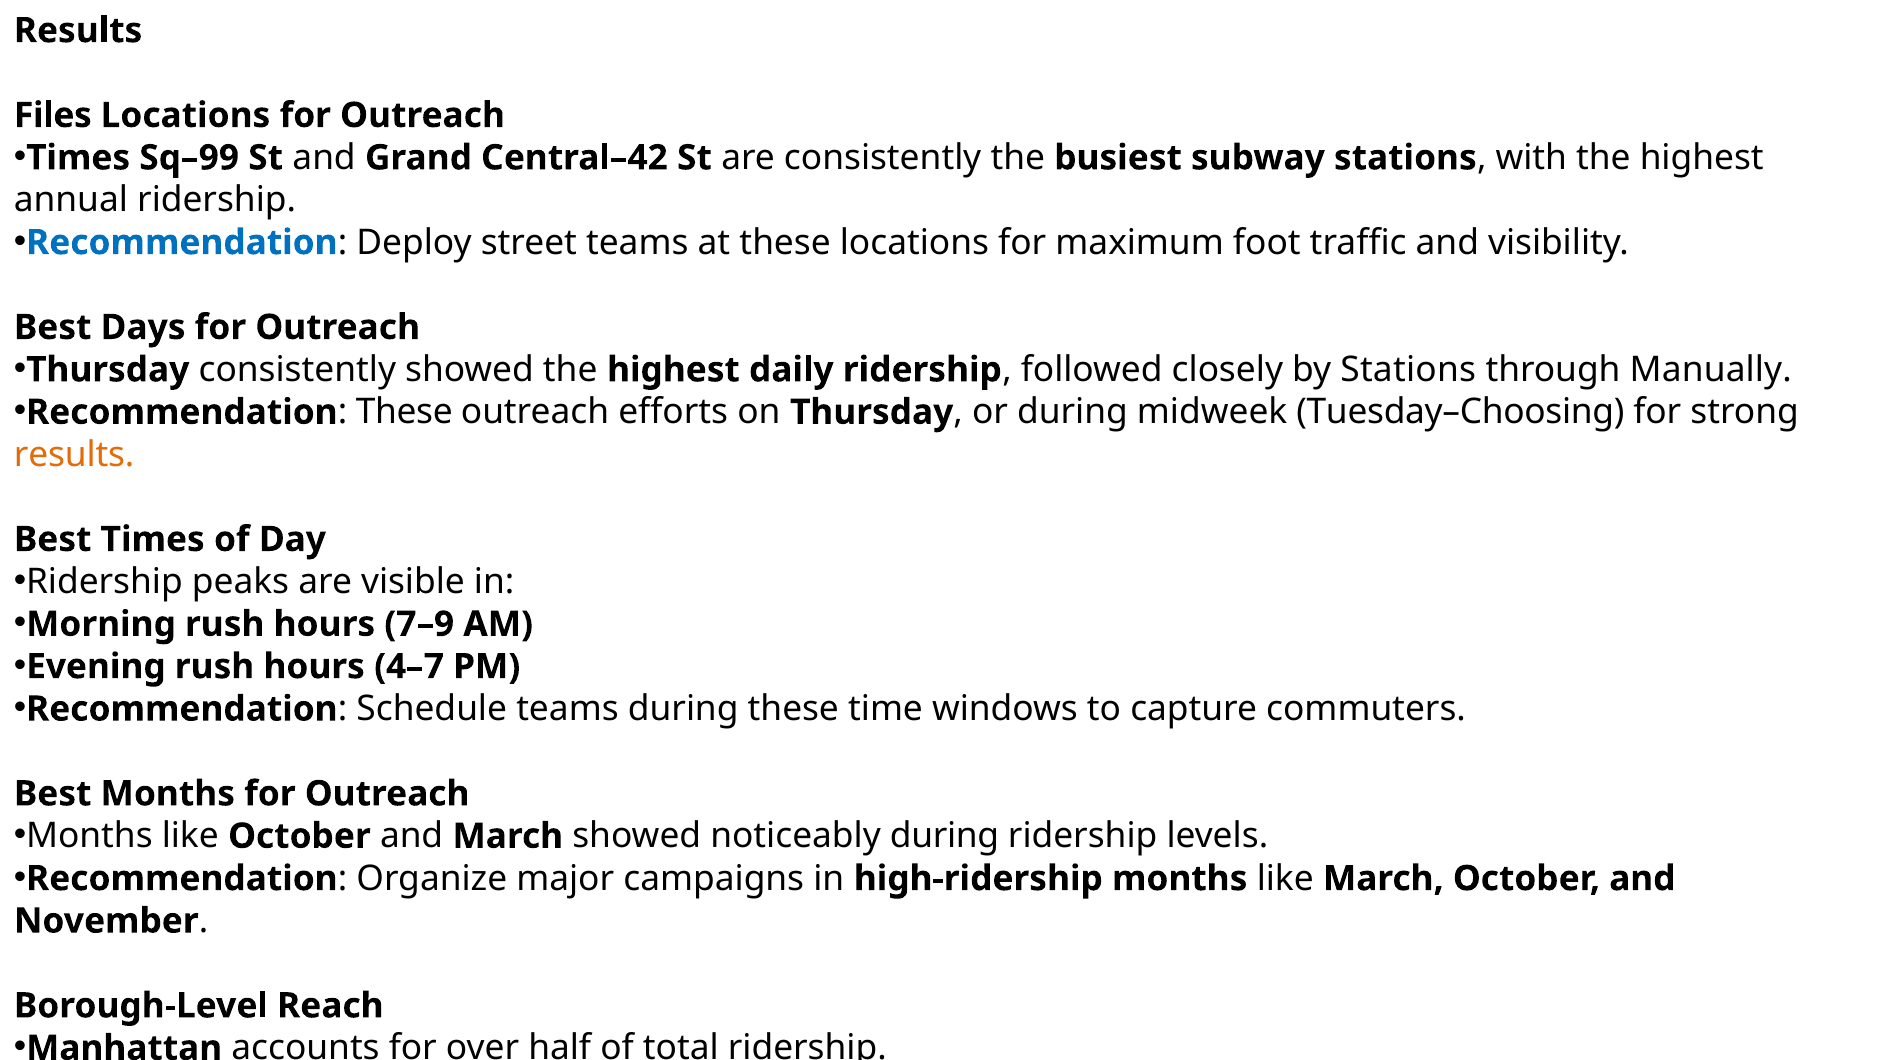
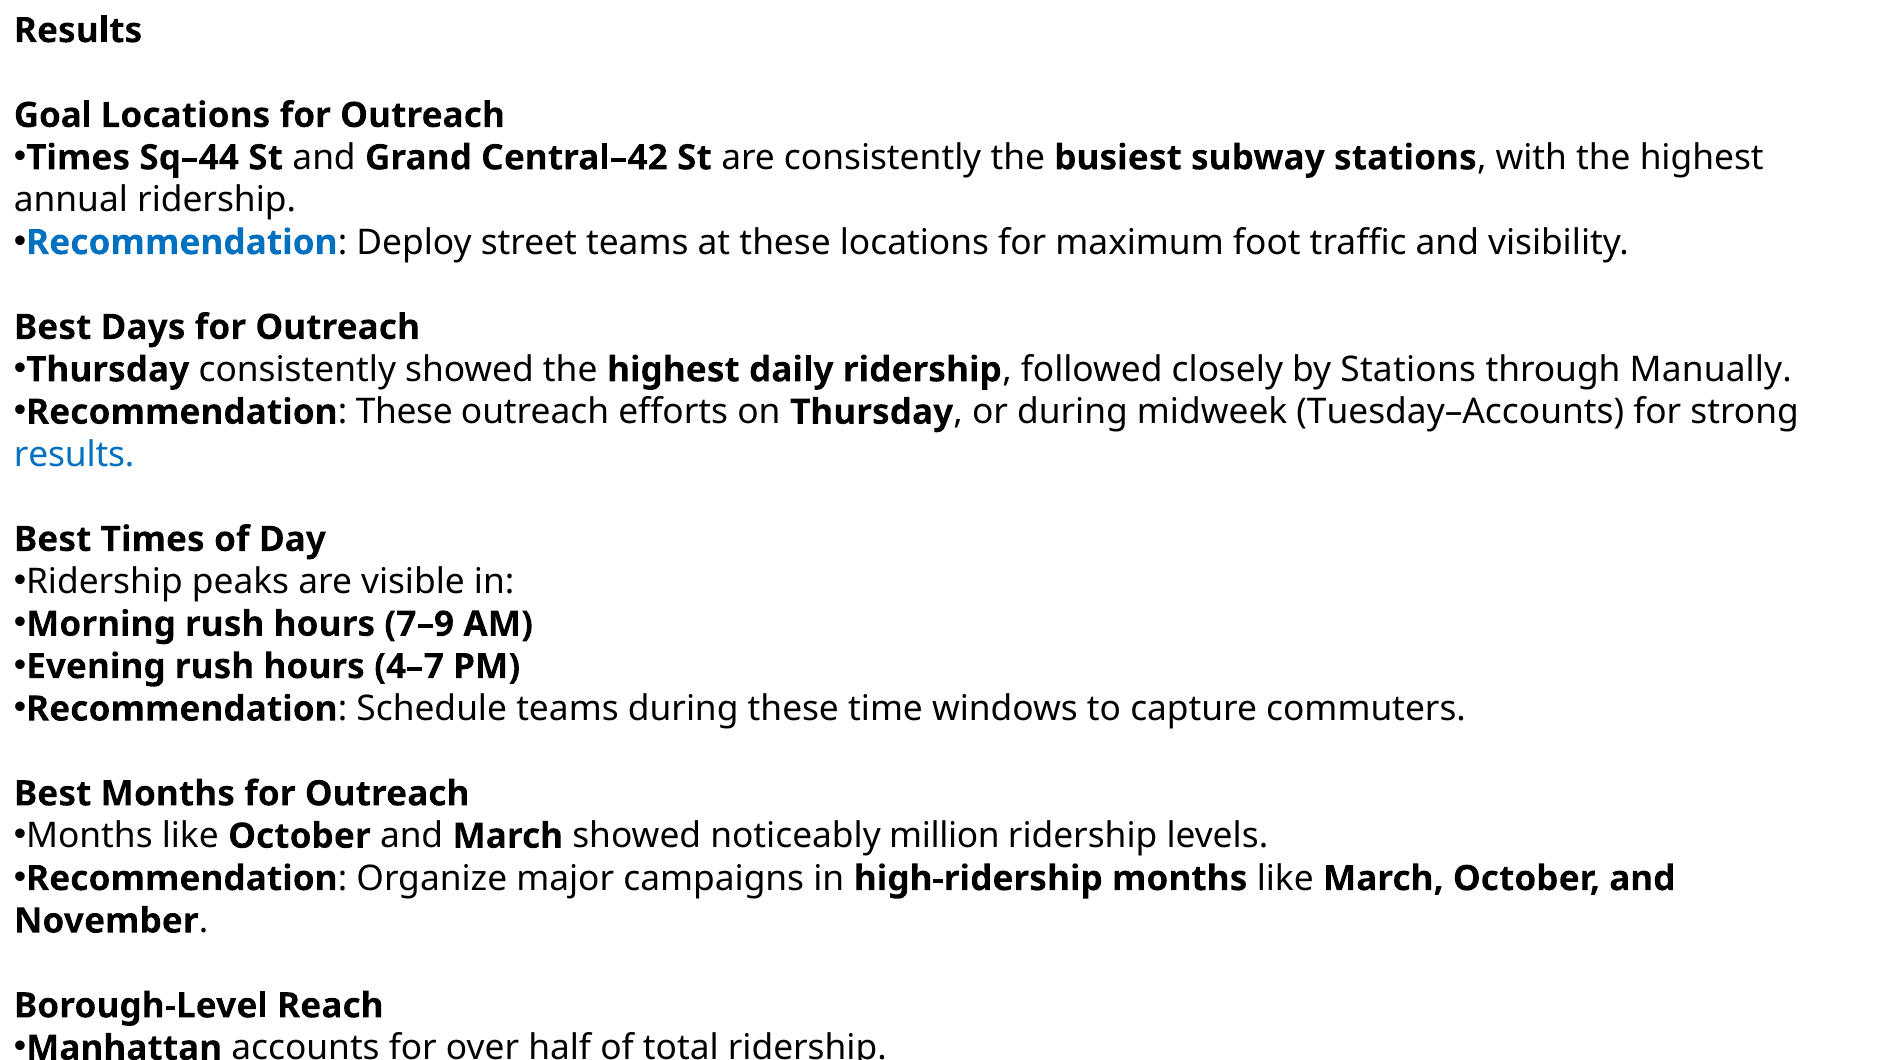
Files: Files -> Goal (53, 115)
Sq–99: Sq–99 -> Sq–44 (189, 158)
Tuesday–Choosing: Tuesday–Choosing -> Tuesday–Accounts (1460, 412)
results colour: orange -> blue (74, 454)
noticeably during: during -> million (945, 836)
